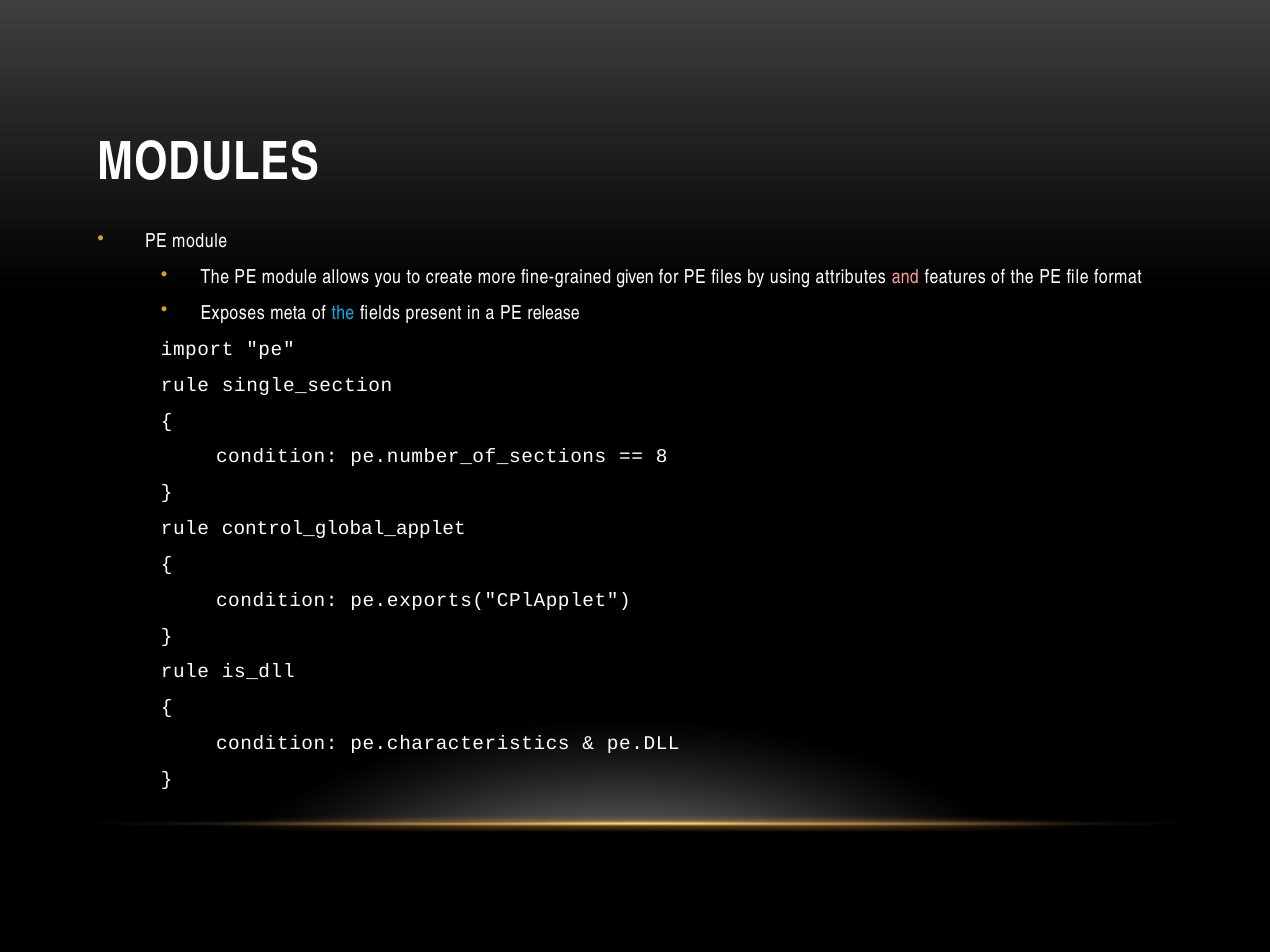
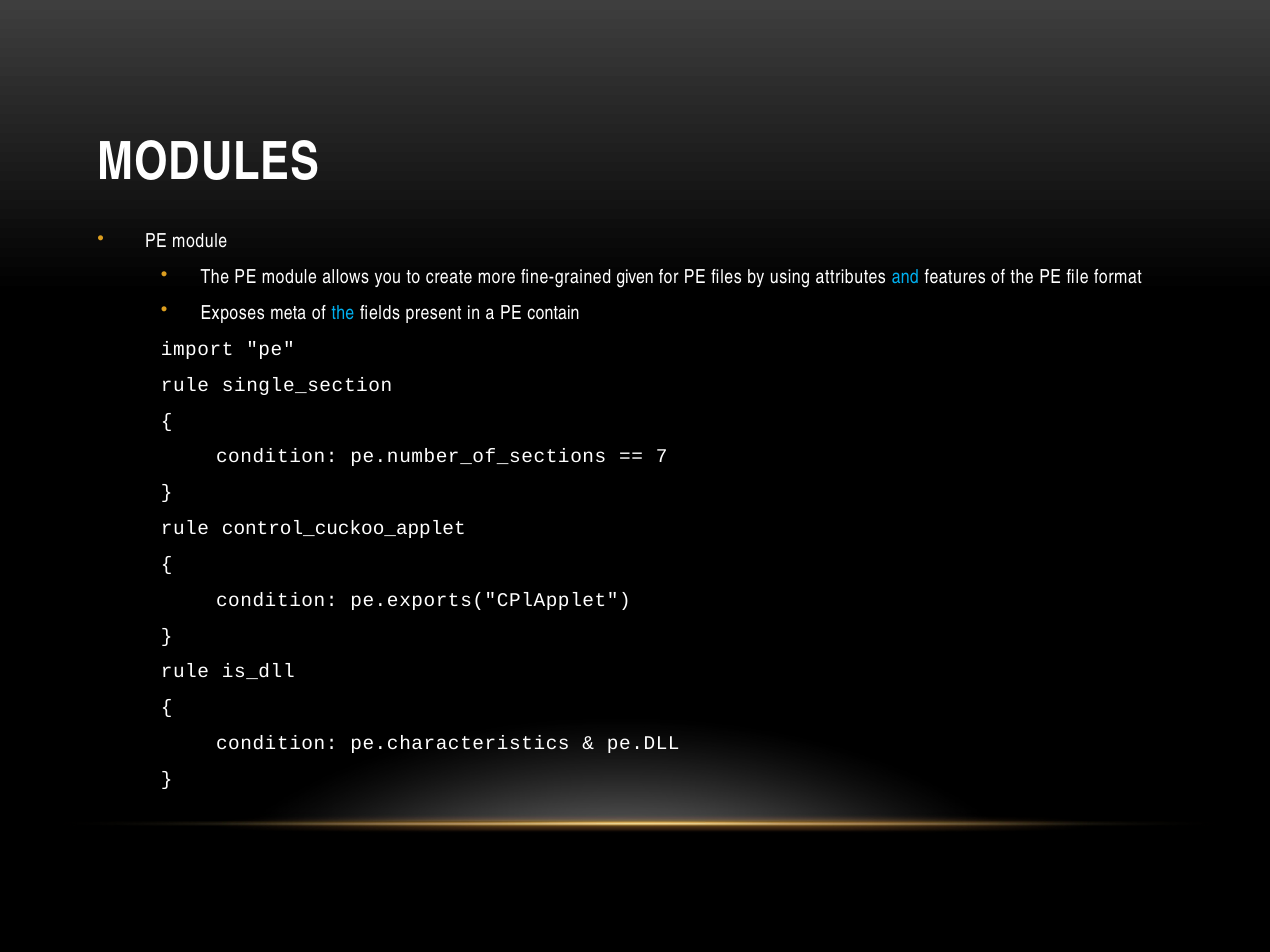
and colour: pink -> light blue (905, 277)
release: release -> contain (554, 313)
8: 8 -> 7 (662, 457)
control_global_applet: control_global_applet -> control_cuckoo_applet (344, 528)
